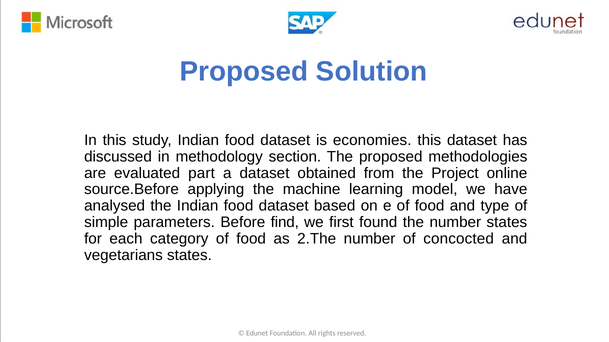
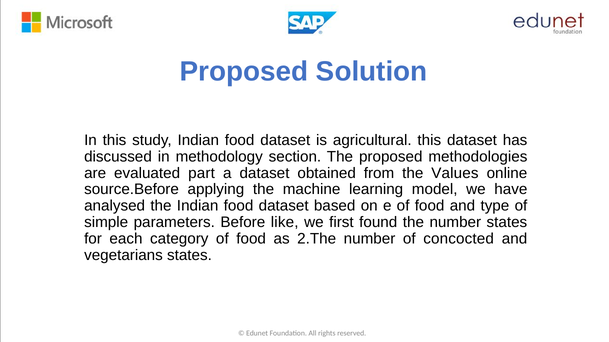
economies: economies -> agricultural (372, 140)
Project: Project -> Values (455, 173)
find: find -> like (285, 223)
